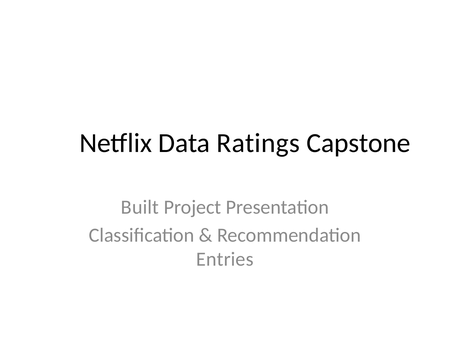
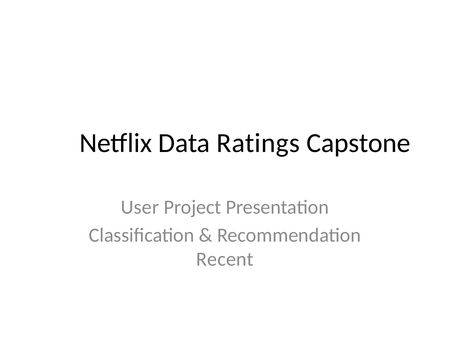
Built: Built -> User (140, 207)
Entries: Entries -> Recent (225, 259)
